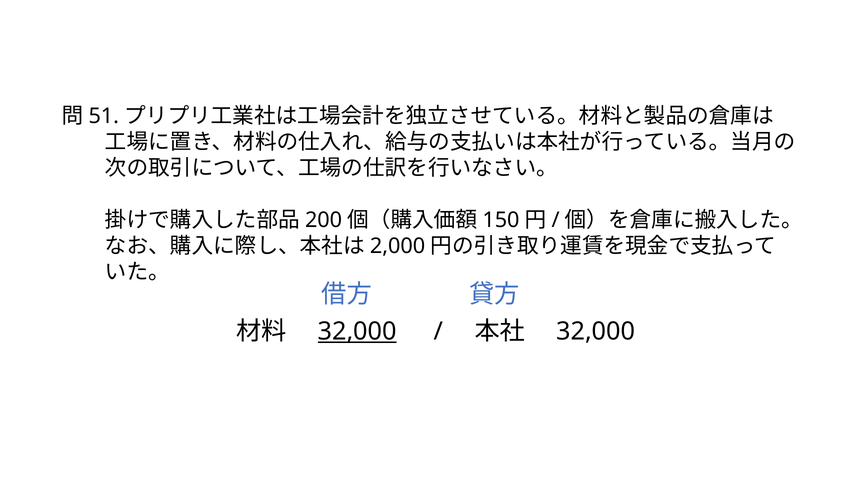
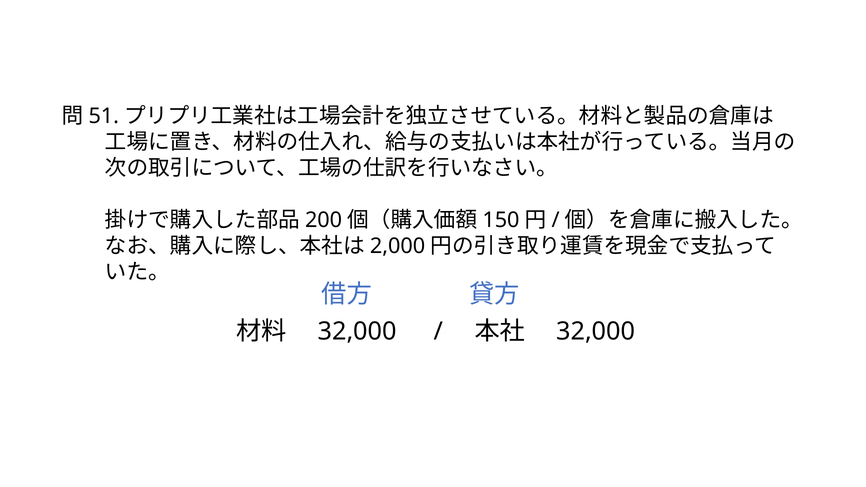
32,000 underline: present -> none (357, 332)
